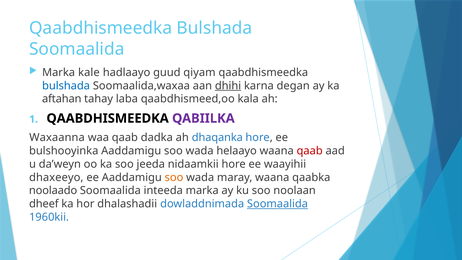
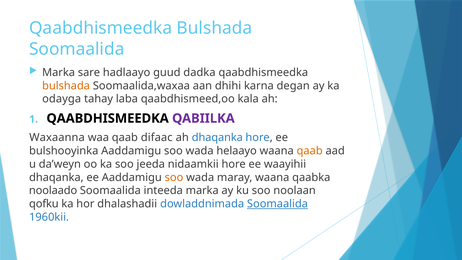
kale: kale -> sare (89, 72)
qiyam: qiyam -> dadka (199, 72)
bulshada colour: blue -> orange (66, 86)
dhihi underline: present -> none (228, 86)
aftahan: aftahan -> odayga (62, 99)
dadka: dadka -> difaac (157, 137)
qaab colour: red -> orange (310, 151)
dhaxeeyo: dhaxeeyo -> dhaqanka (56, 177)
dheef: dheef -> qofku (44, 204)
